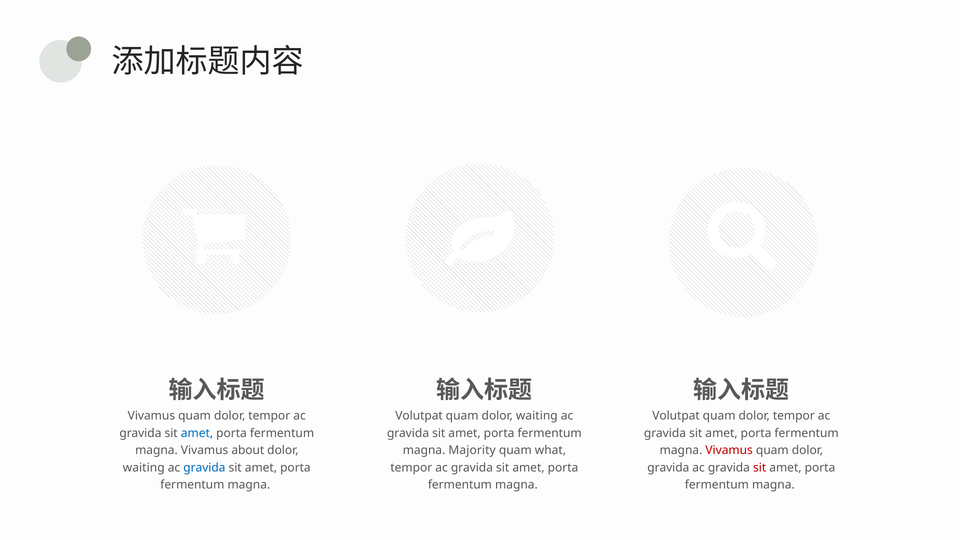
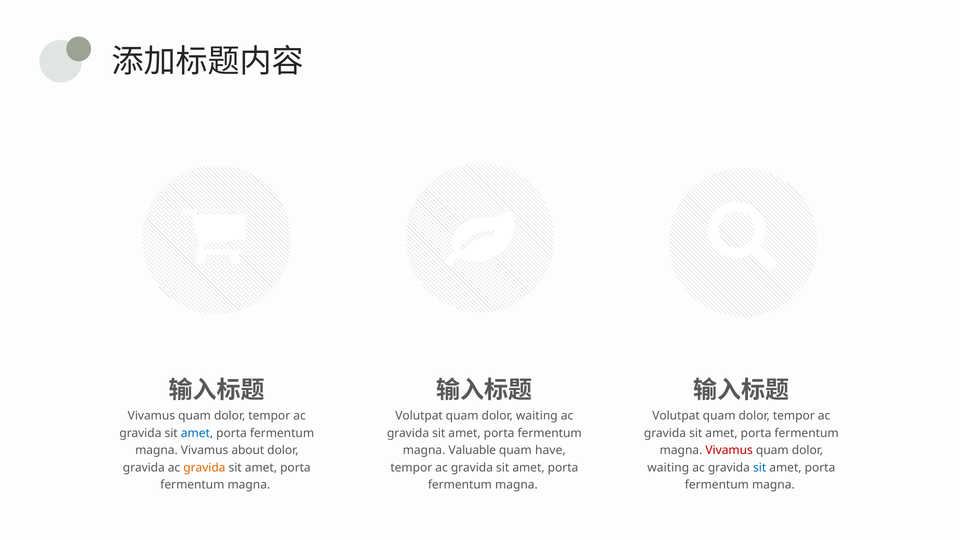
Majority: Majority -> Valuable (472, 450)
what: what -> have (550, 450)
waiting: waiting -> gravida (144, 468)
gravida colour: blue -> orange (204, 468)
gravida: gravida -> waiting (668, 468)
sit colour: red -> blue (760, 468)
